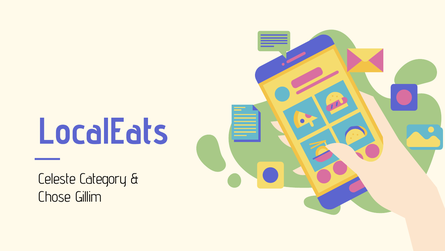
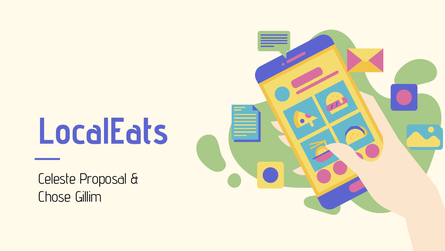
Category: Category -> Proposal (103, 179)
